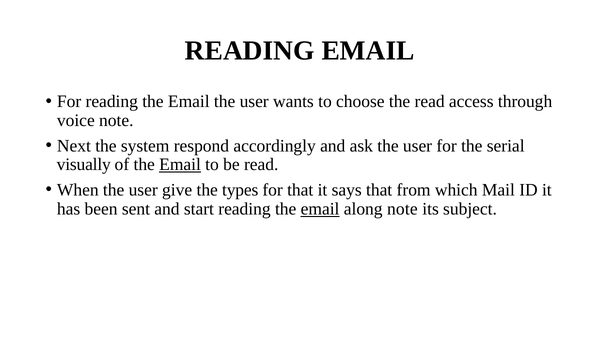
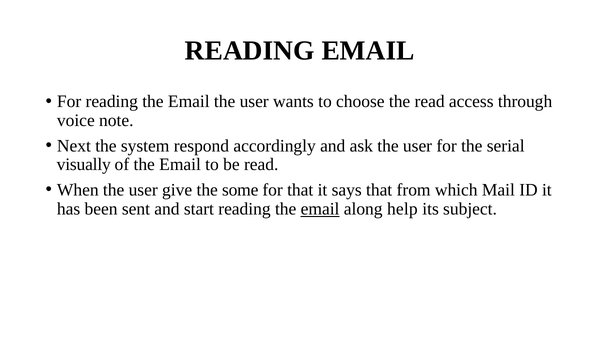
Email underline: present -> none (180, 164)
types: types -> some (240, 190)
along note: note -> help (402, 208)
